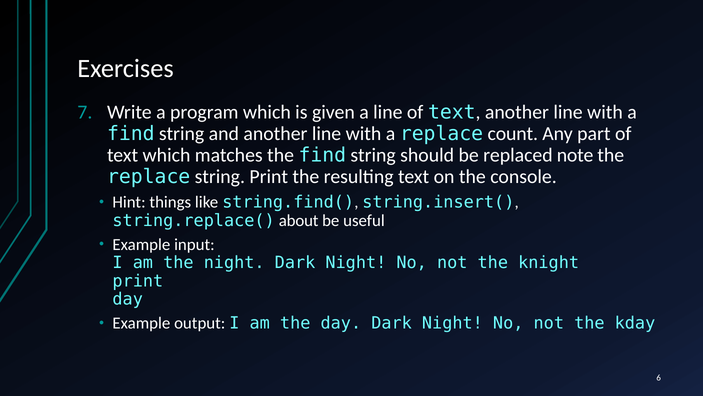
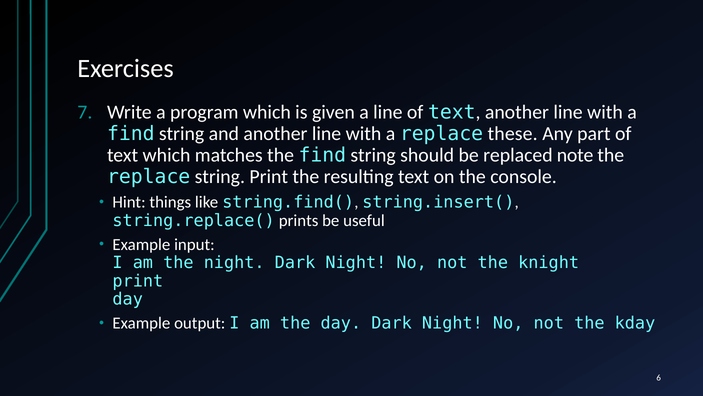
count: count -> these (513, 134)
about: about -> prints (299, 220)
